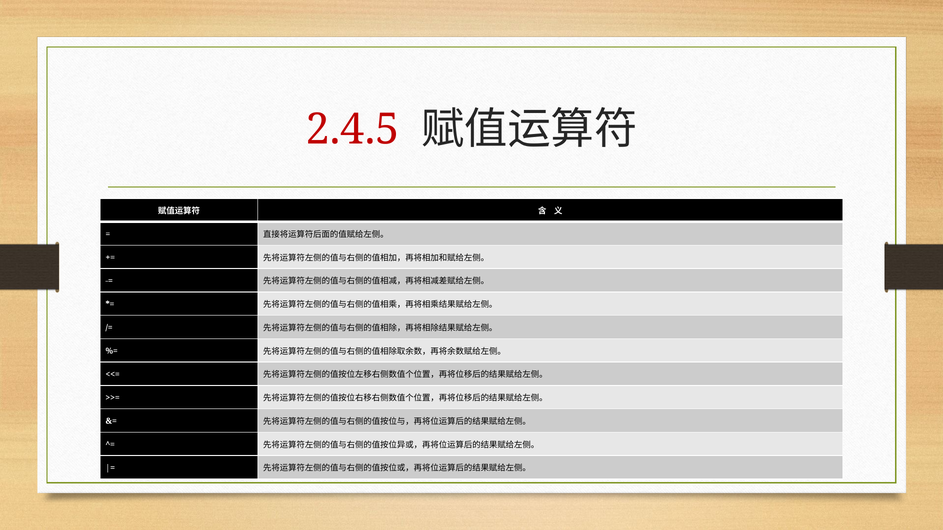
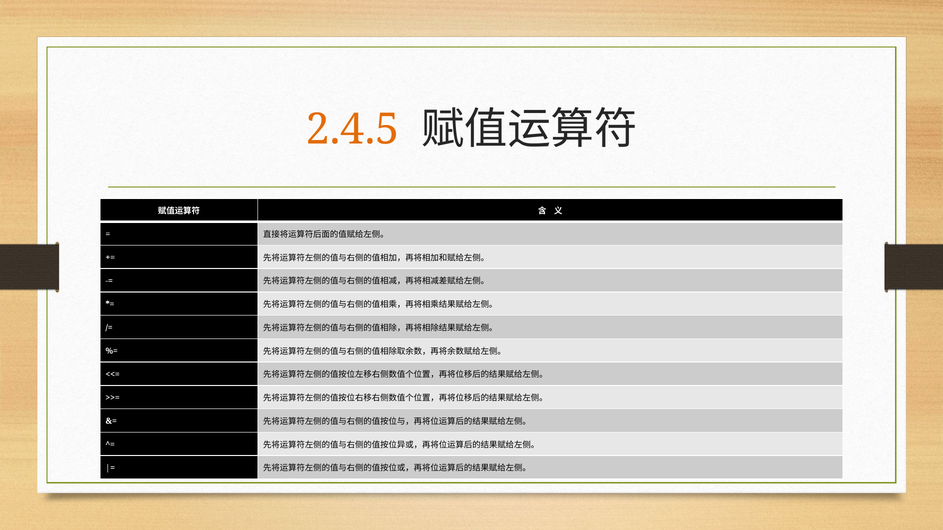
2.4.5 colour: red -> orange (353, 129)
